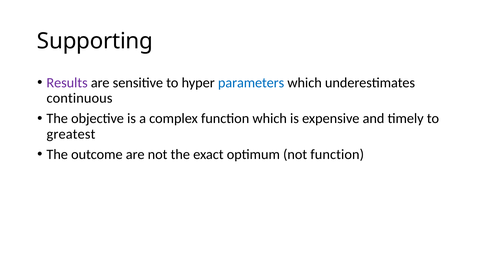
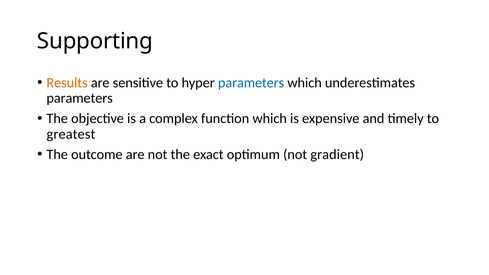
Results colour: purple -> orange (67, 83)
continuous: continuous -> parameters (80, 98)
not function: function -> gradient (337, 154)
